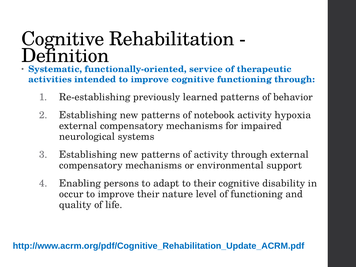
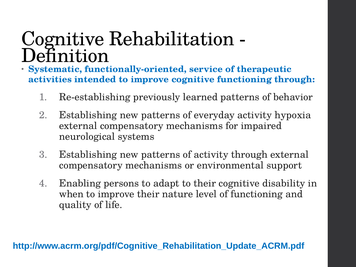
notebook: notebook -> everyday (214, 115)
occur: occur -> when (71, 194)
